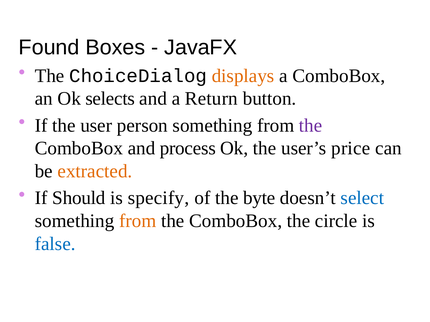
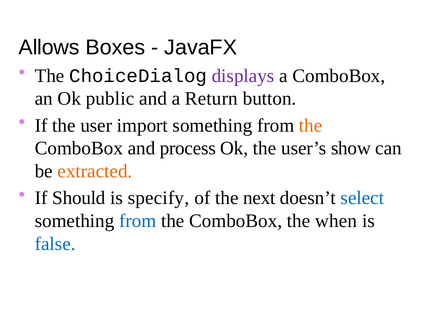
Found: Found -> Allows (49, 47)
displays colour: orange -> purple (243, 76)
selects: selects -> public (110, 99)
person: person -> import (142, 126)
the colour: purple -> orange (311, 126)
price: price -> show (351, 149)
byte: byte -> next (259, 198)
from colour: orange -> blue (138, 221)
circle: circle -> when (336, 221)
